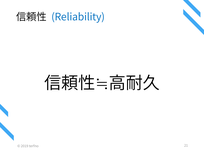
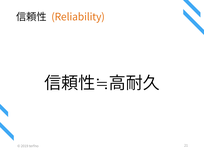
Reliability colour: blue -> orange (78, 17)
